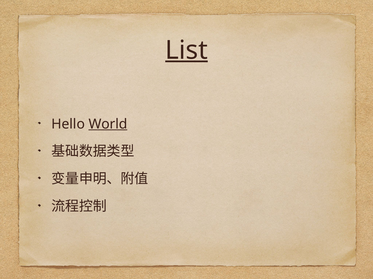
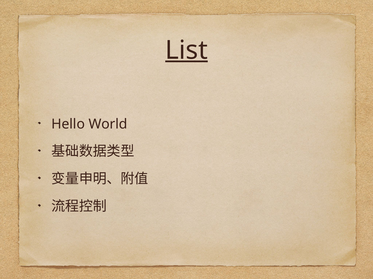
World underline: present -> none (108, 124)
